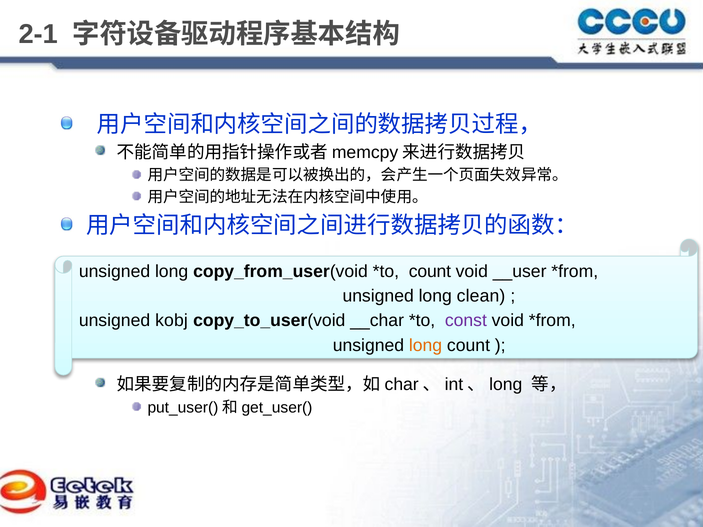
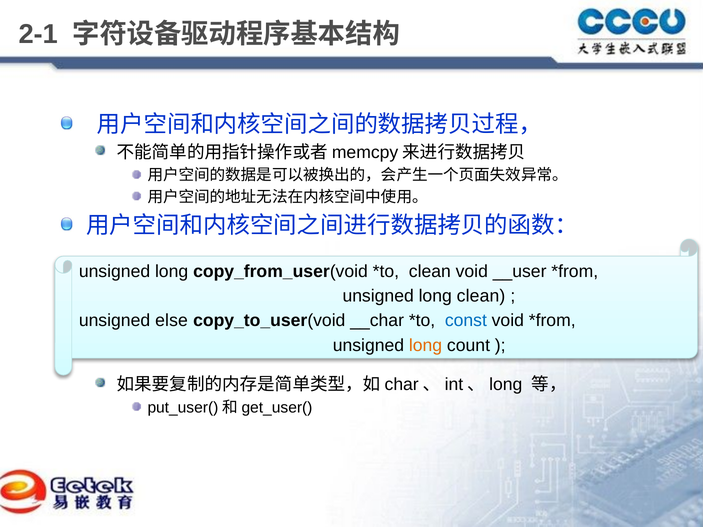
count: count -> clean (430, 272)
kobj: kobj -> else (172, 321)
const colour: purple -> blue (466, 321)
